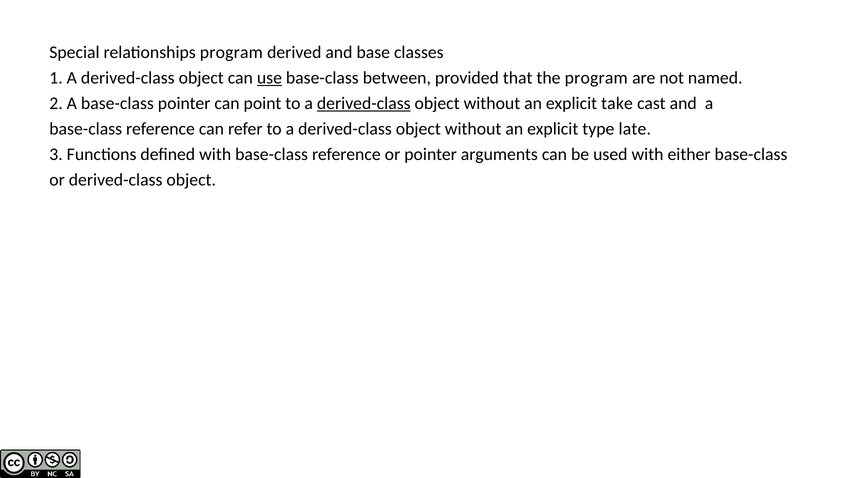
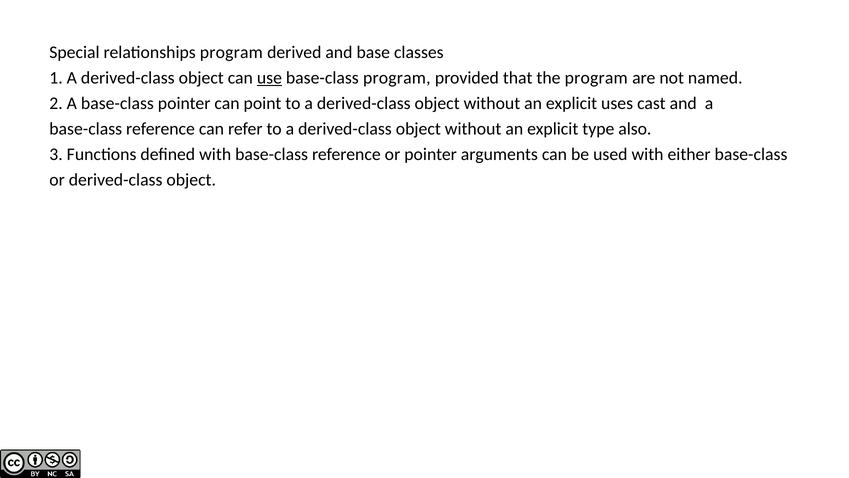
base-class between: between -> program (397, 78)
derived-class underline: present -> none (364, 103)
take: take -> uses (617, 103)
late: late -> also (635, 129)
